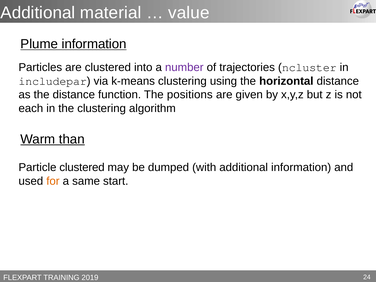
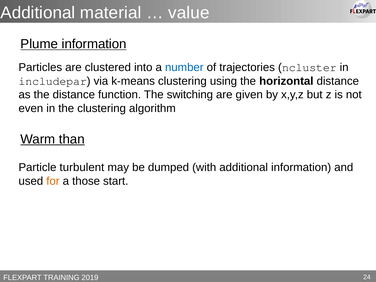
number colour: purple -> blue (184, 67)
positions: positions -> switching (190, 95)
each: each -> even (31, 108)
Particle clustered: clustered -> turbulent (82, 167)
same: same -> those (86, 181)
